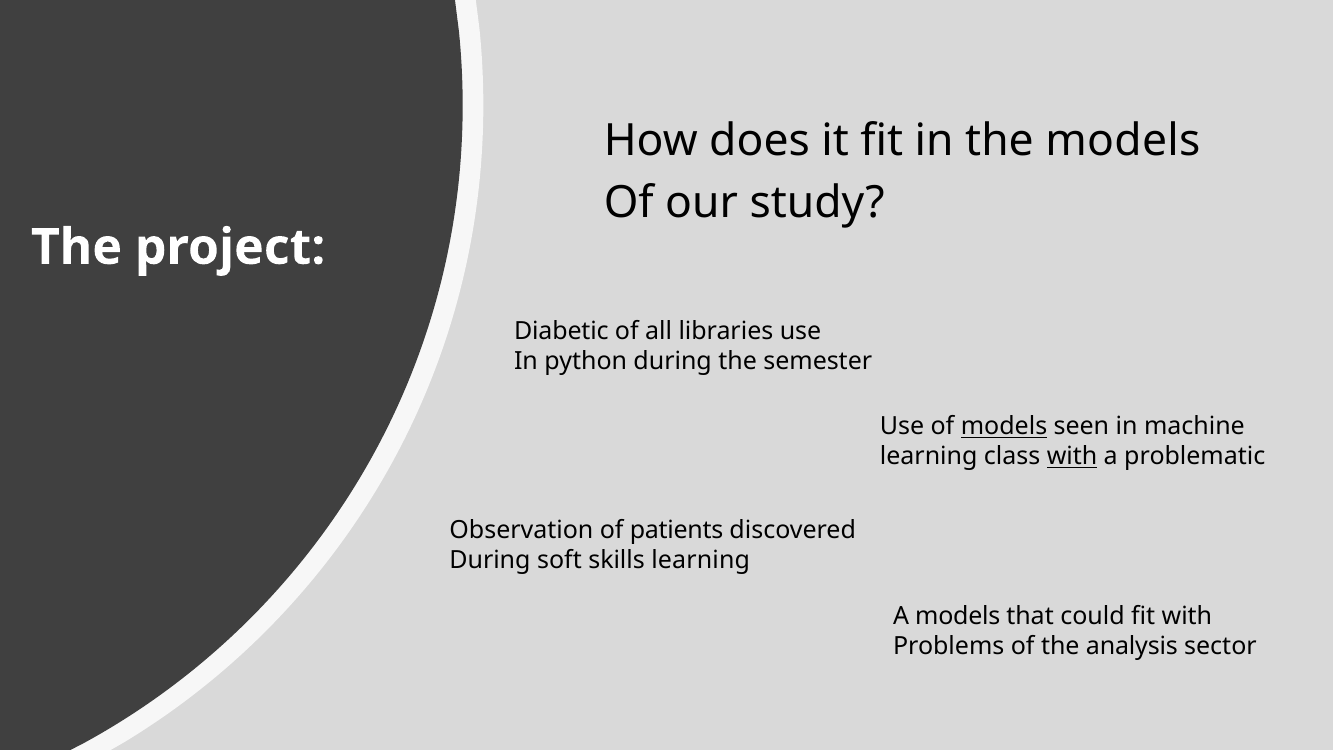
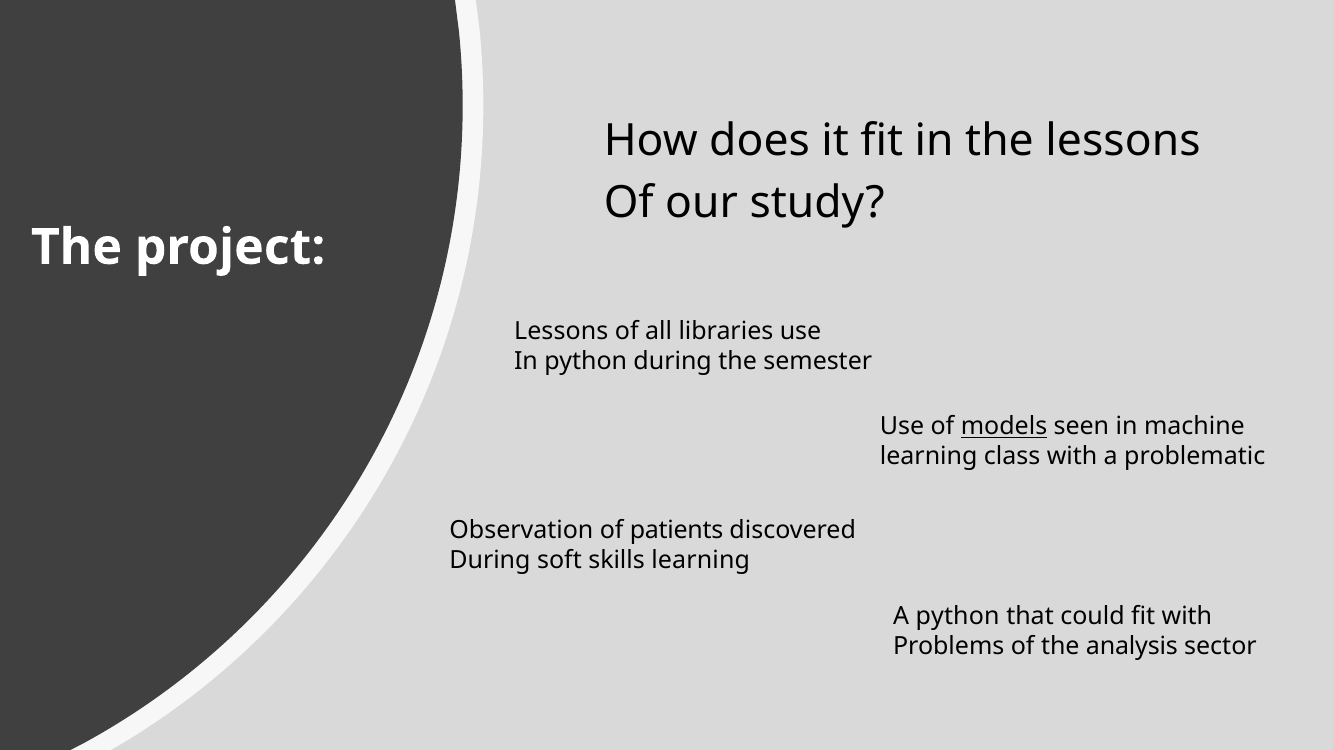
the models: models -> lessons (1123, 140)
Diabetic: Diabetic -> Lessons (561, 331)
with underline: present -> none (1072, 456)
A models: models -> python (958, 616)
